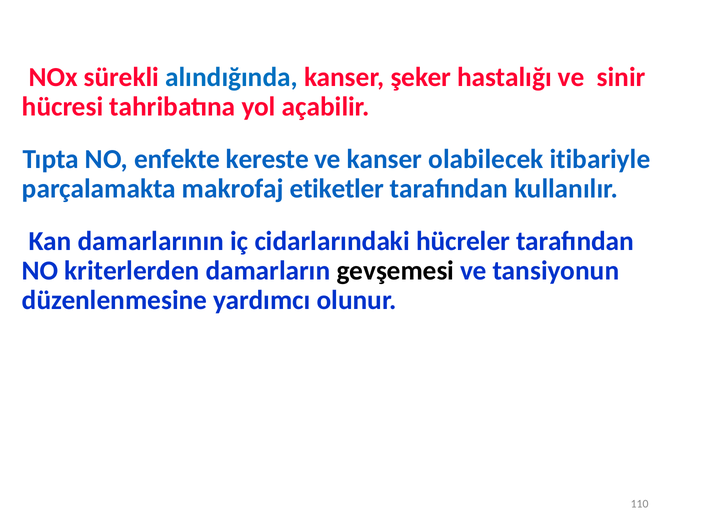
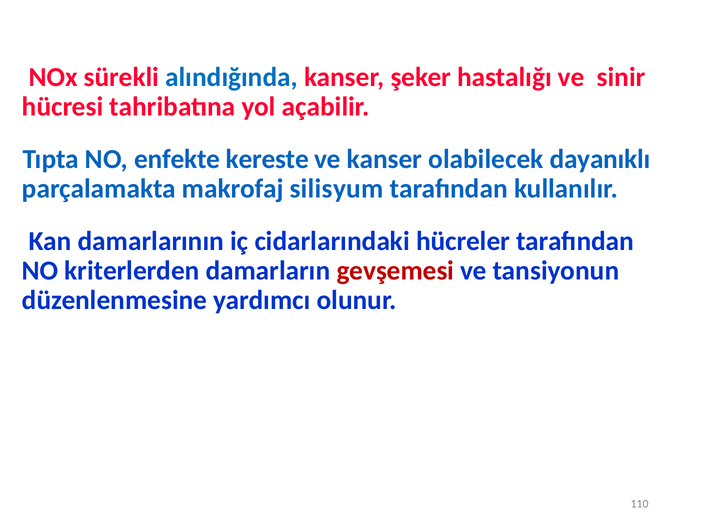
itibariyle: itibariyle -> dayanıklı (600, 159)
etiketler: etiketler -> silisyum (337, 189)
gevşemesi colour: black -> red (395, 271)
